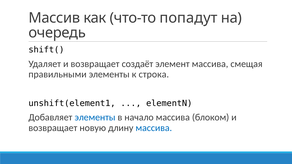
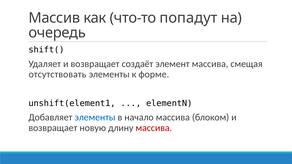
правильными: правильными -> отсутствовать (57, 74)
строка: строка -> форме (154, 74)
массива colour: blue -> red (154, 128)
